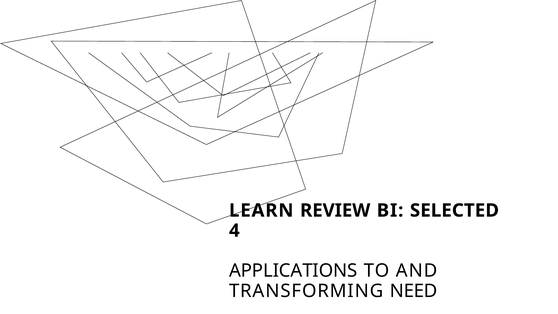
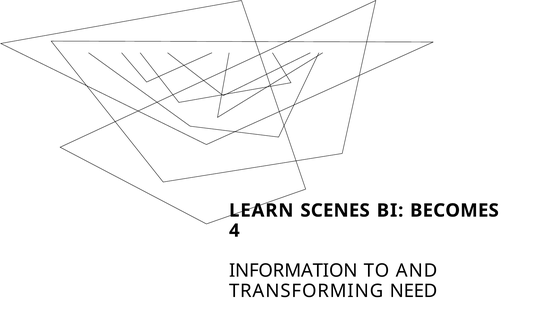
REVIEW: REVIEW -> SCENES (335, 210)
SELECTED: SELECTED -> BECOMES (454, 210)
APPLICATIONS: APPLICATIONS -> INFORMATION (293, 271)
